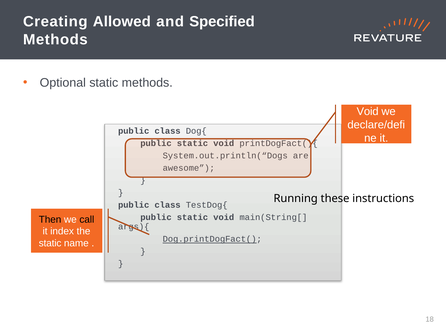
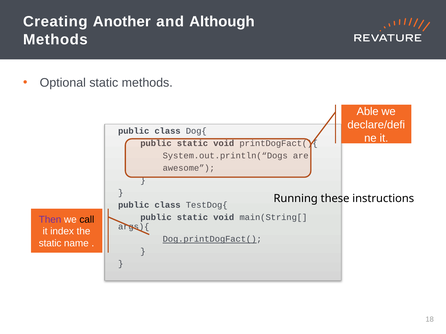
Allowed: Allowed -> Another (122, 22)
Specified: Specified -> Although (222, 22)
Void: Void -> Able (368, 112)
Then colour: black -> purple (50, 220)
